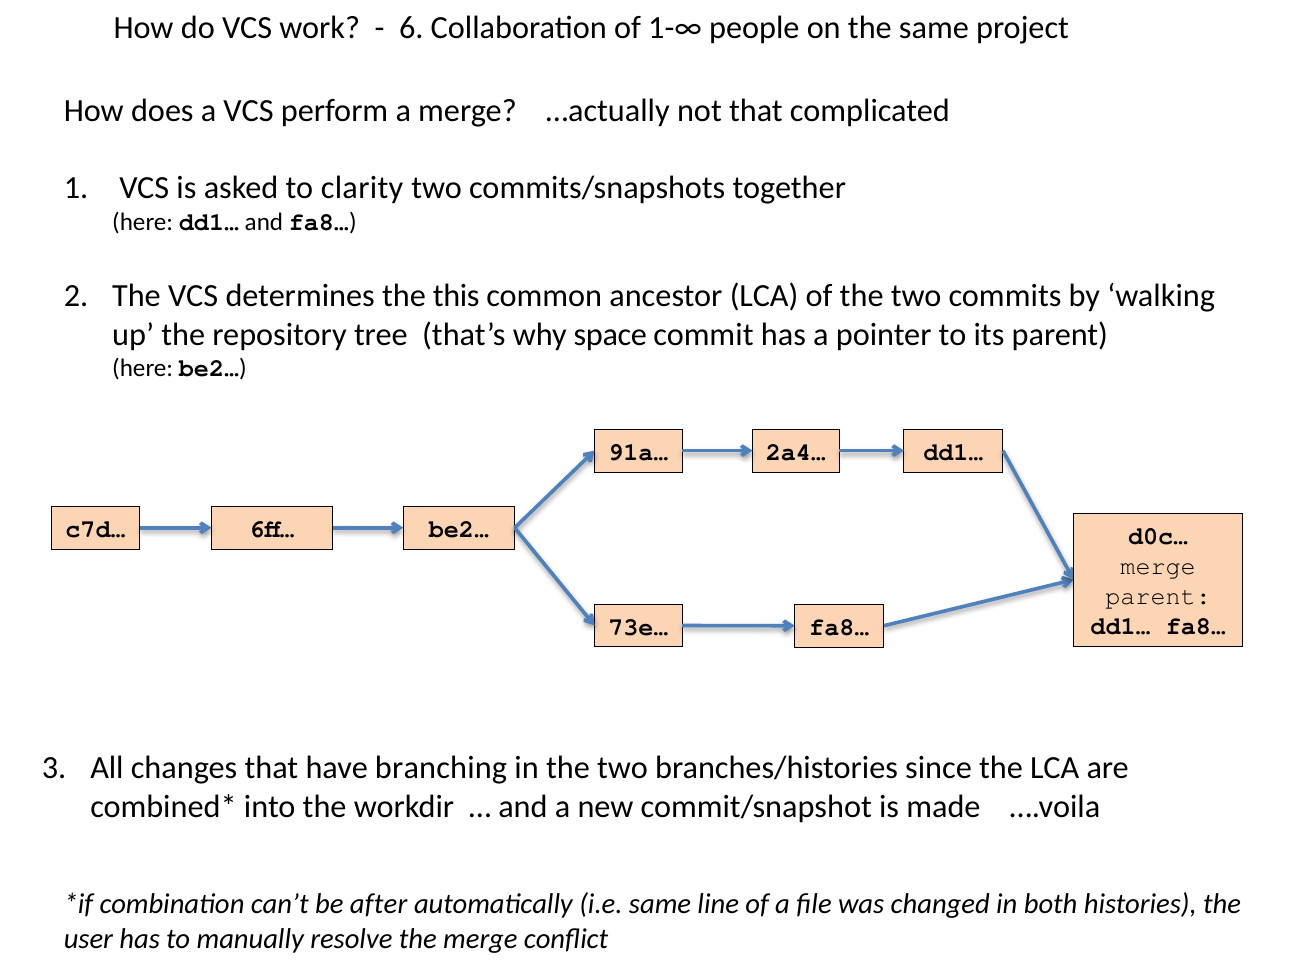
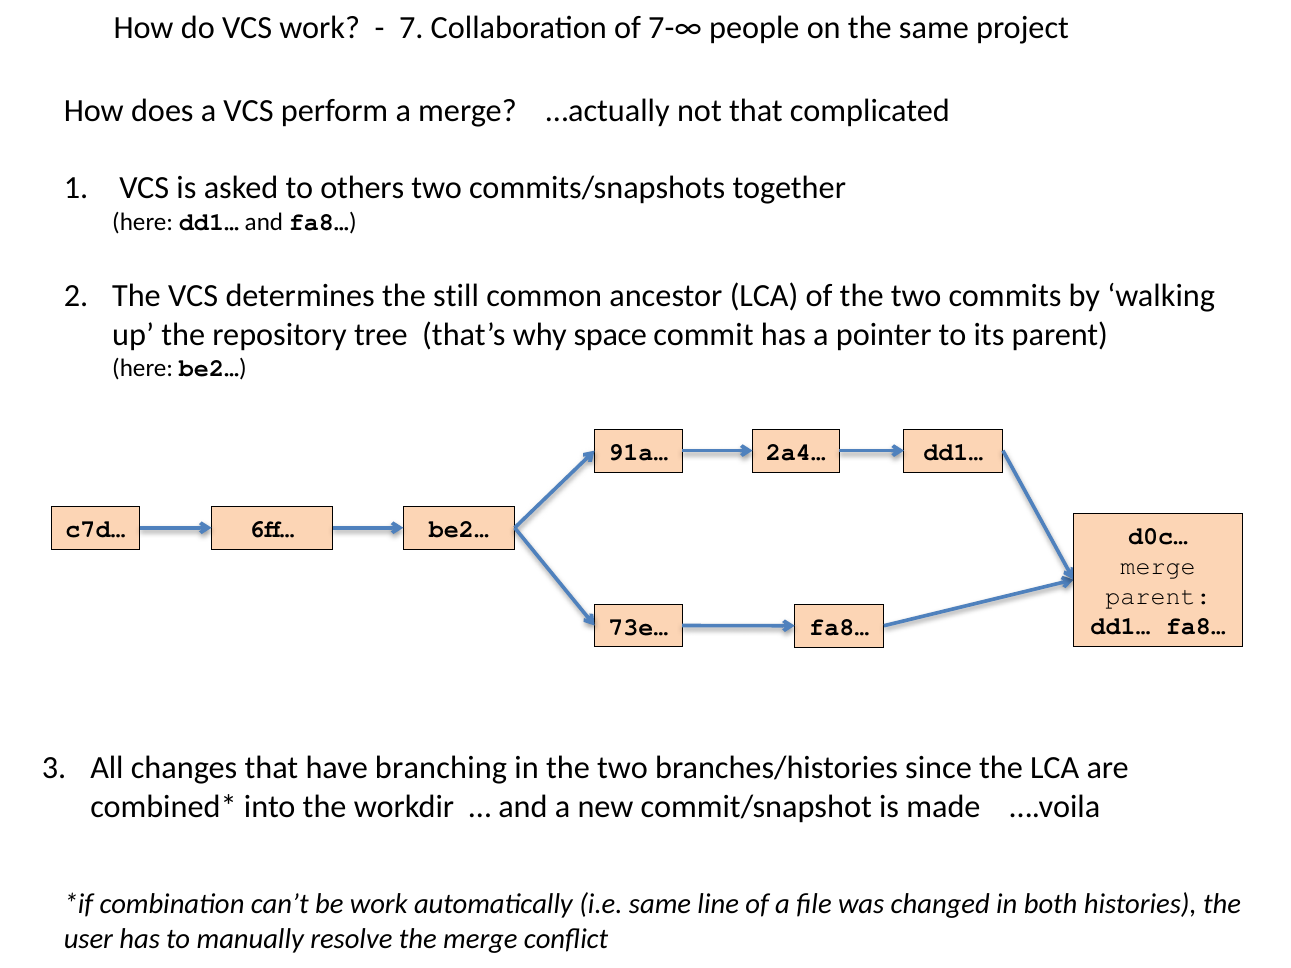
6: 6 -> 7 (411, 28)
1-∞: 1-∞ -> 7-∞ (675, 28)
clarity: clarity -> others (362, 188)
this: this -> still (456, 296)
be after: after -> work (379, 905)
